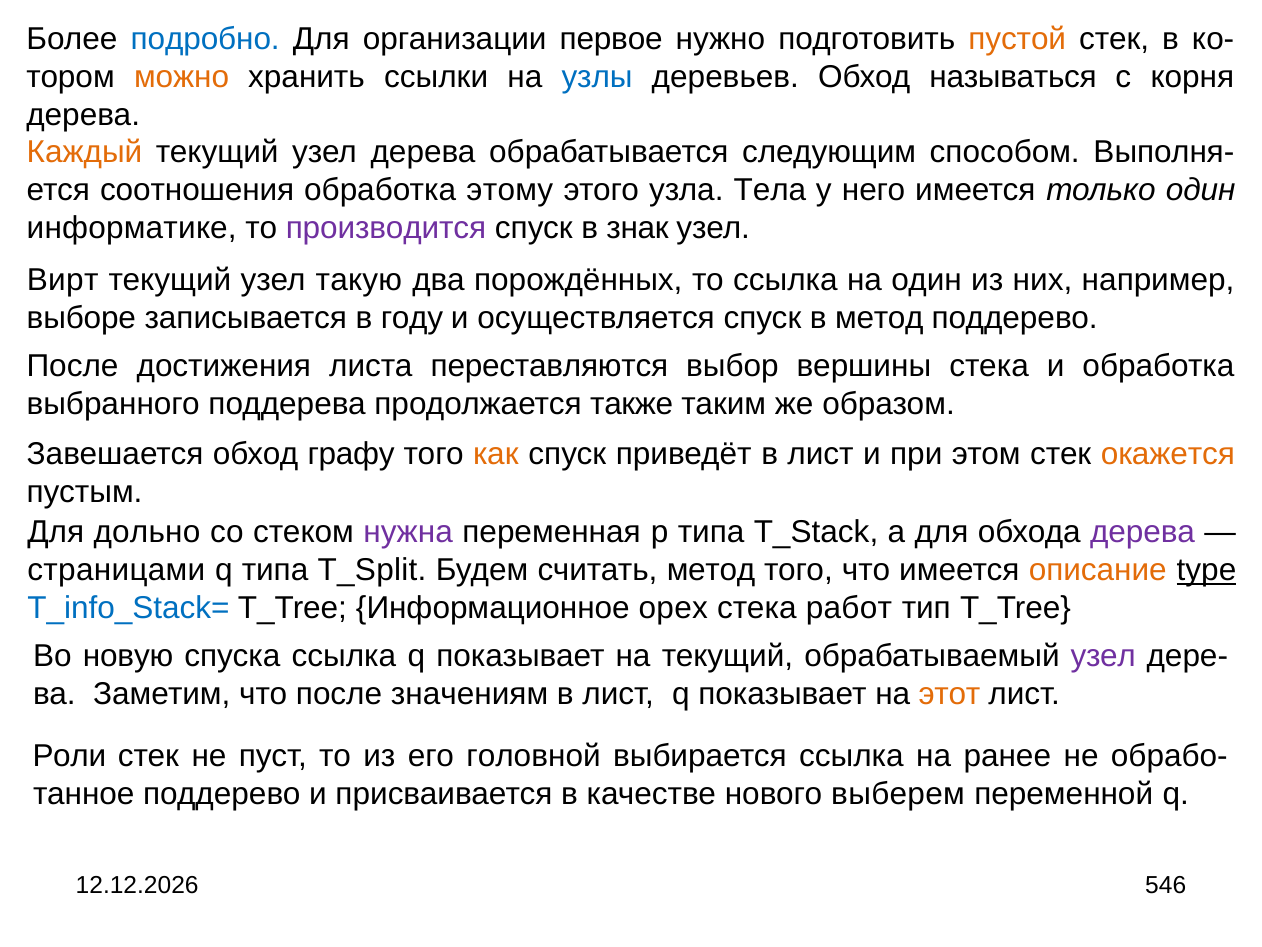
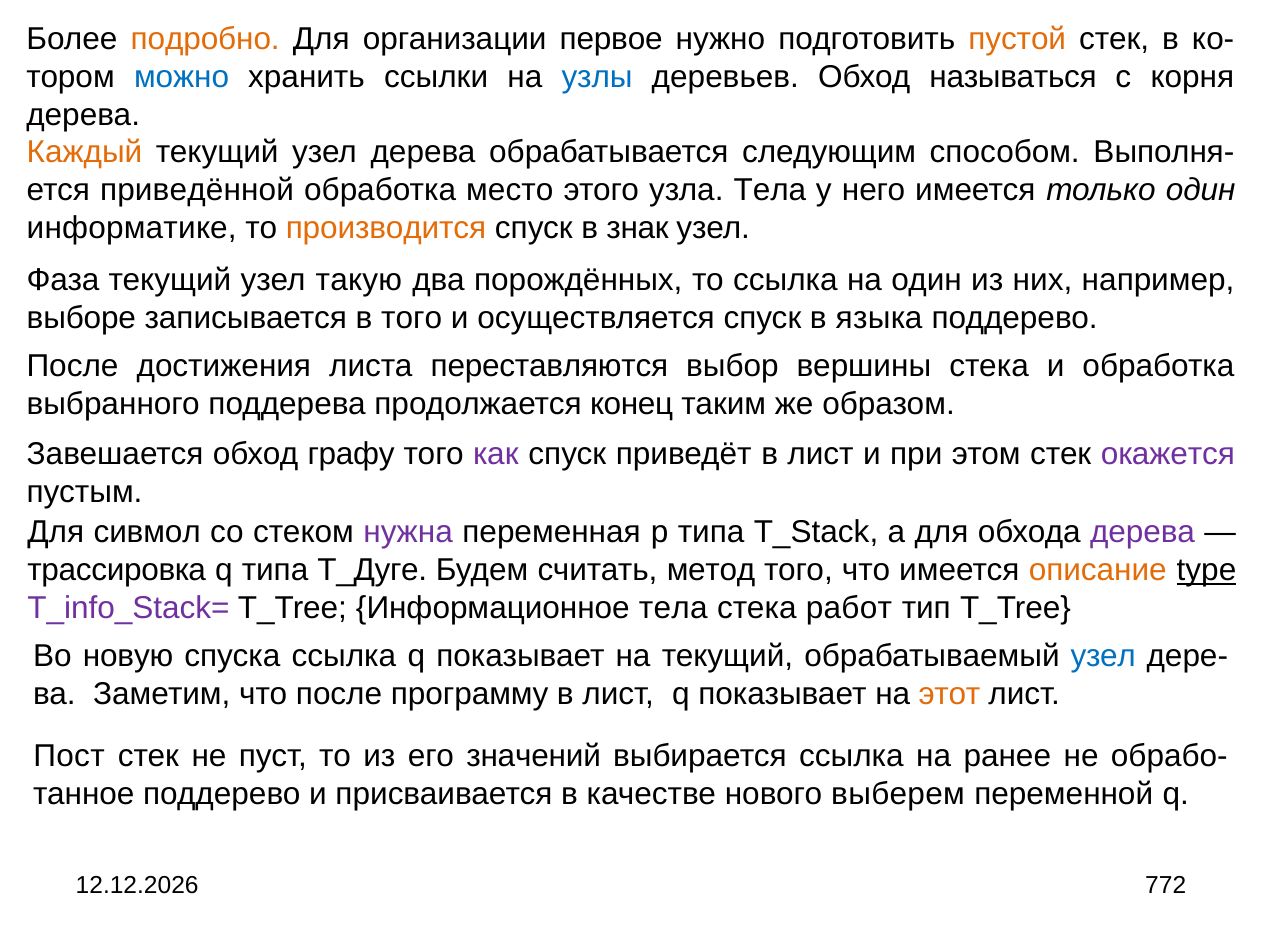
подробно colour: blue -> orange (205, 39)
можно colour: orange -> blue (182, 77)
соотношения: соотношения -> приведённой (197, 190)
этому: этому -> место (510, 190)
производится colour: purple -> orange (386, 228)
Вирт: Вирт -> Фаза (63, 280)
в году: году -> того (412, 318)
в метод: метод -> языка (879, 318)
также: также -> конец (632, 404)
как colour: orange -> purple (496, 454)
окажется colour: orange -> purple (1168, 454)
дольно: дольно -> сивмол (147, 532)
страницами: страницами -> трассировка (117, 570)
T_Split: T_Split -> T_Дуге (372, 570)
T_info_Stack= colour: blue -> purple (128, 607)
Информационное орех: орех -> тела (673, 607)
узел colour: purple -> blue (1103, 656)
значениям: значениям -> программу (470, 694)
Роли: Роли -> Пост (69, 756)
головной: головной -> значений (534, 756)
546: 546 -> 772 (1166, 885)
